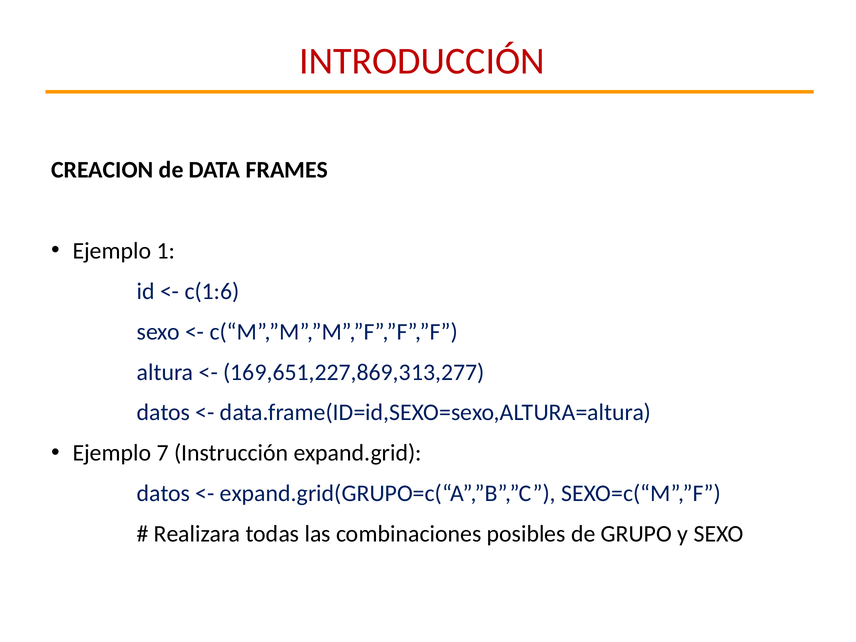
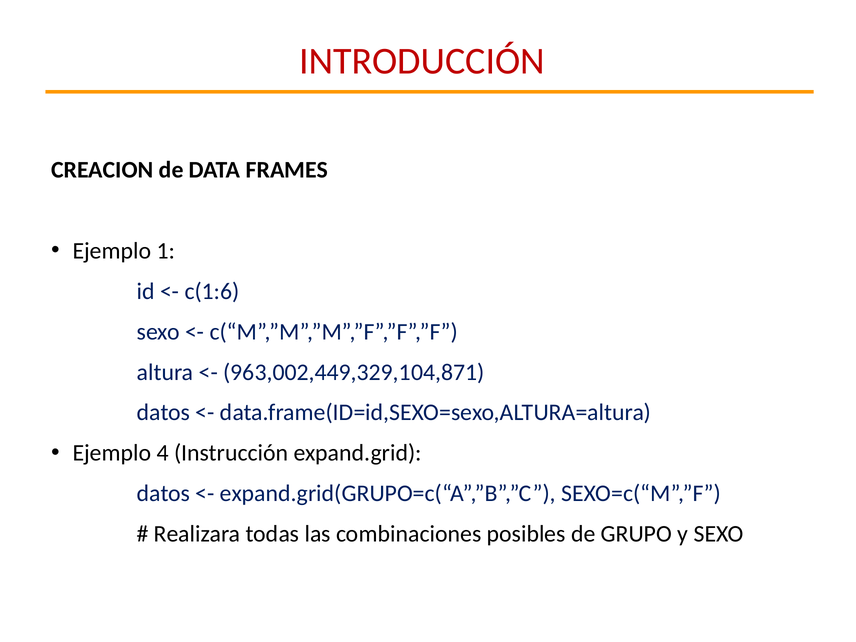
169,651,227,869,313,277: 169,651,227,869,313,277 -> 963,002,449,329,104,871 (354, 372)
7: 7 -> 4 (163, 453)
